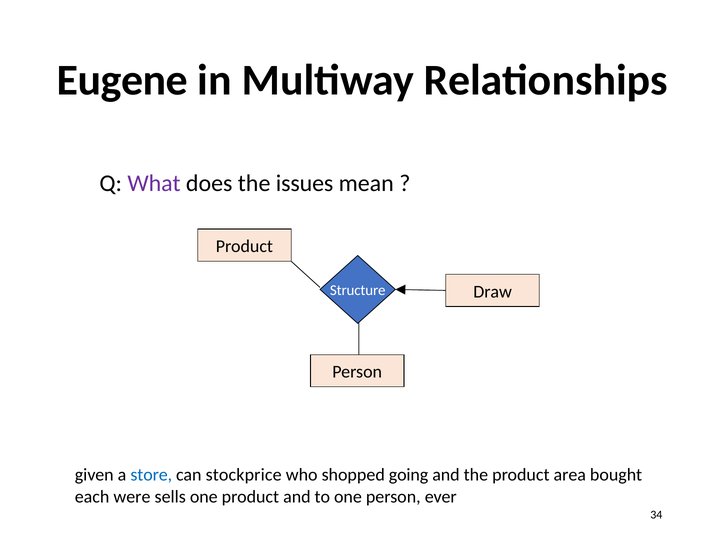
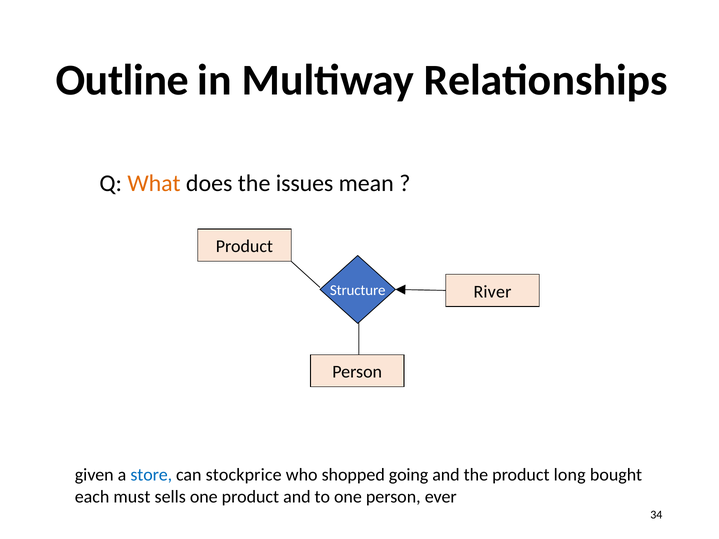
Eugene: Eugene -> Outline (122, 81)
What colour: purple -> orange (154, 183)
Draw: Draw -> River (492, 292)
area: area -> long (570, 475)
were: were -> must (132, 497)
